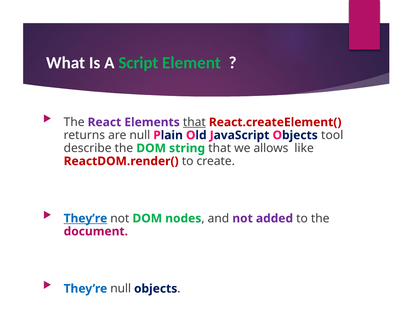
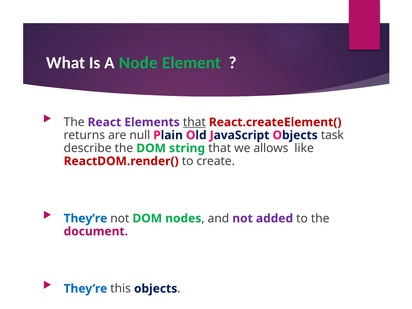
Script: Script -> Node (138, 63)
tool: tool -> task (332, 135)
They’re underline: present -> none (85, 218)
They’re null: null -> this (121, 289)
